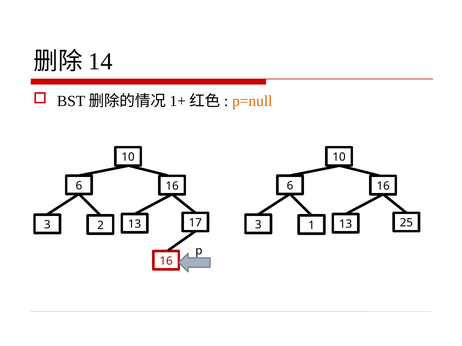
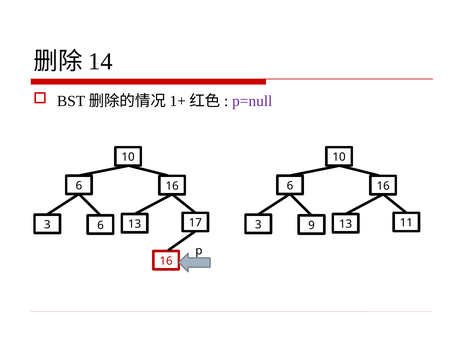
p=null colour: orange -> purple (252, 101)
25: 25 -> 11 (406, 223)
3 2: 2 -> 6 (101, 226)
1: 1 -> 9 (312, 226)
